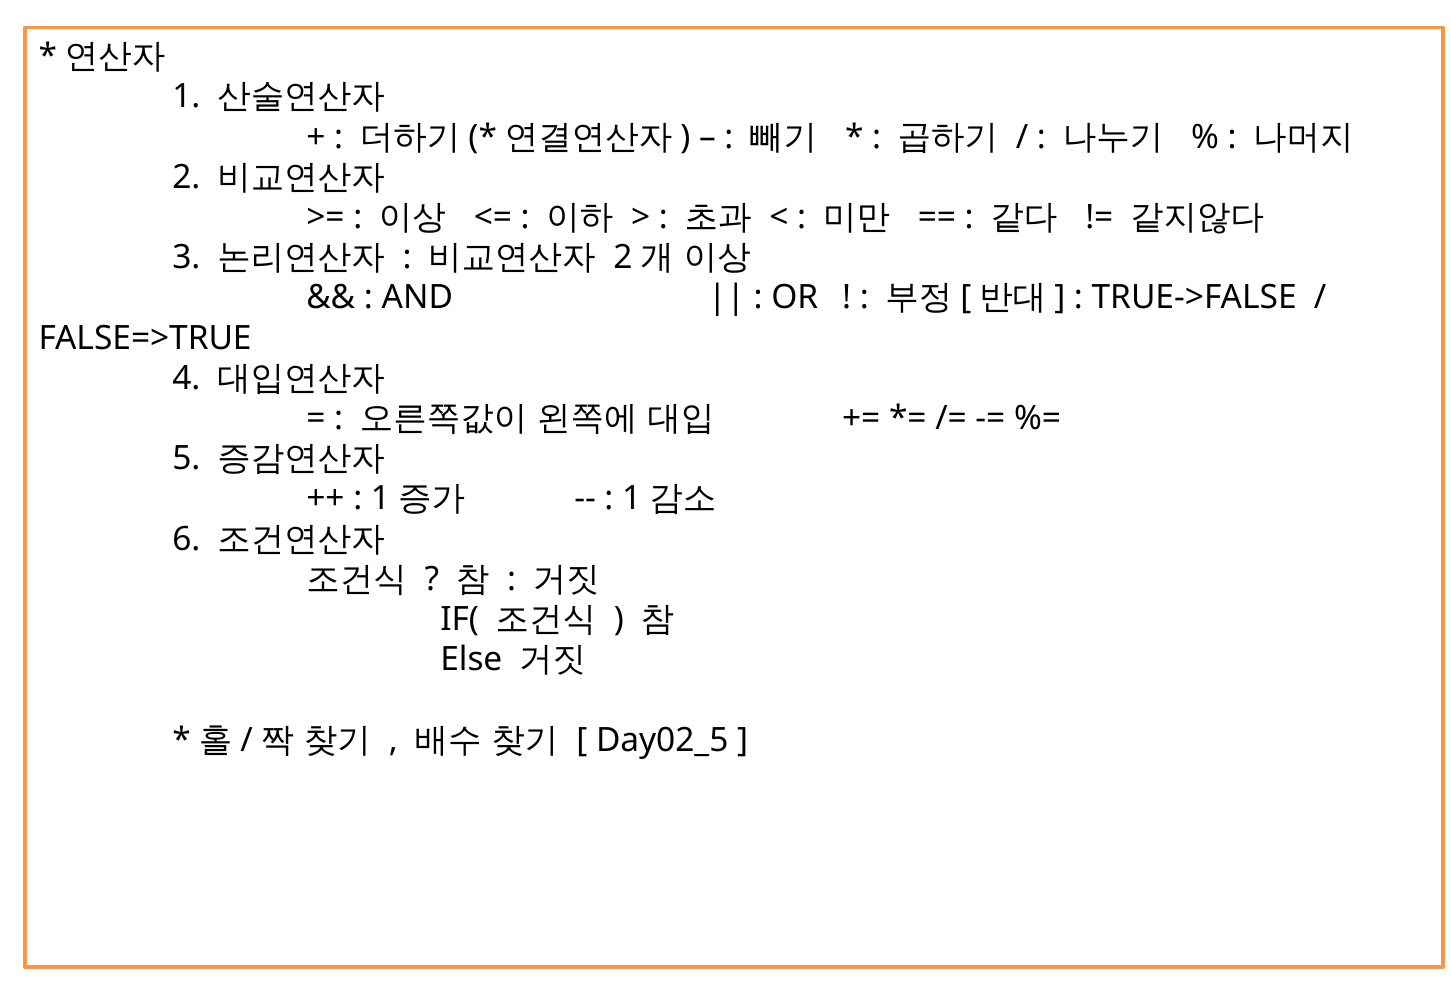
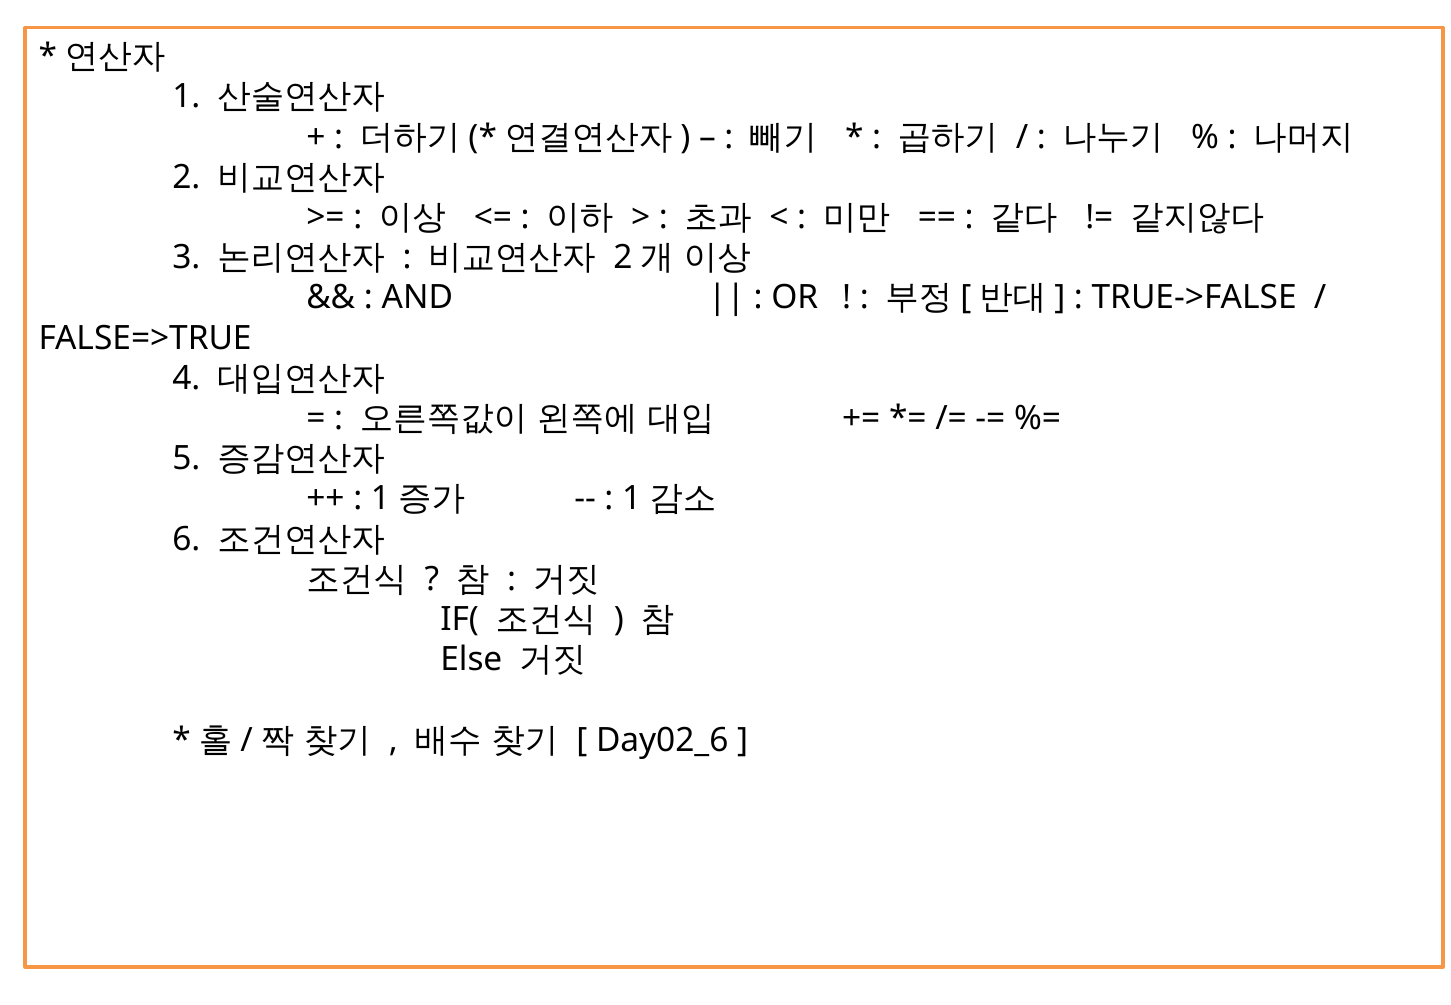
Day02_5: Day02_5 -> Day02_6 (662, 740)
